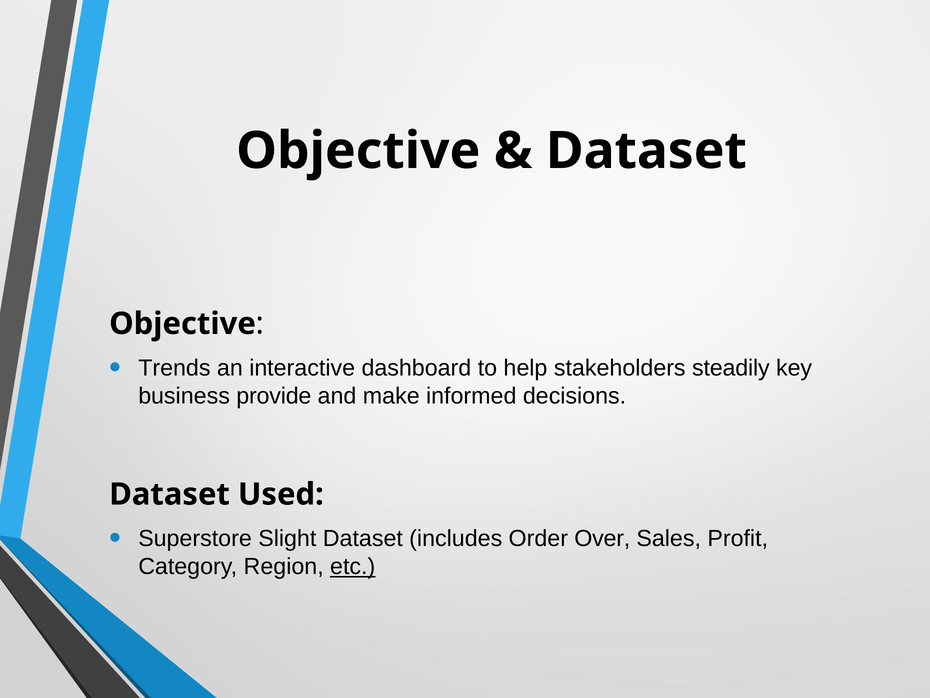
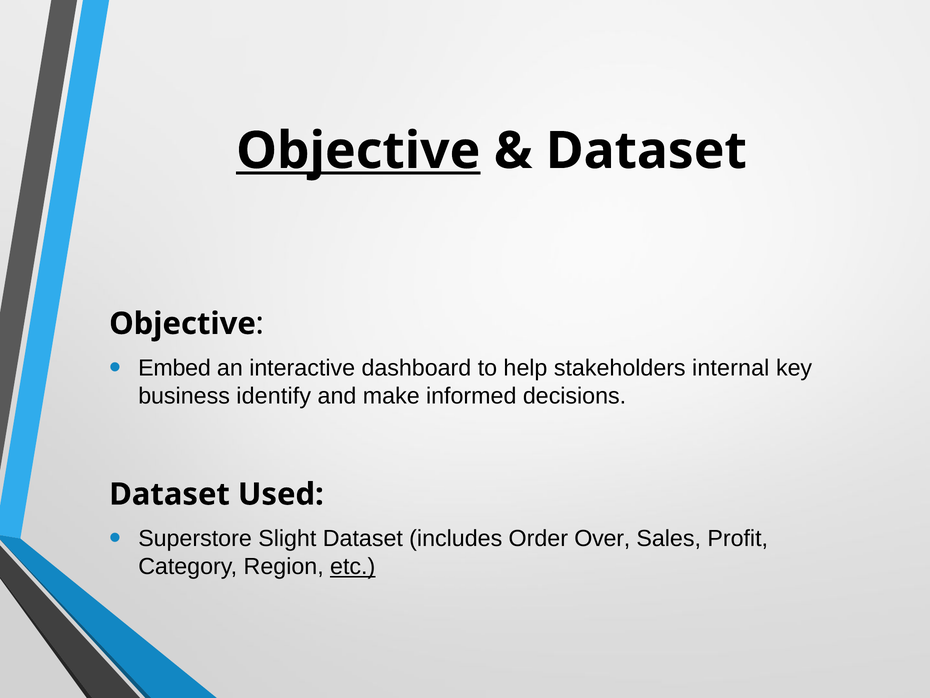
Objective underline: none -> present (358, 151)
Trends: Trends -> Embed (175, 368)
steadily: steadily -> internal (731, 368)
provide: provide -> identify (274, 396)
